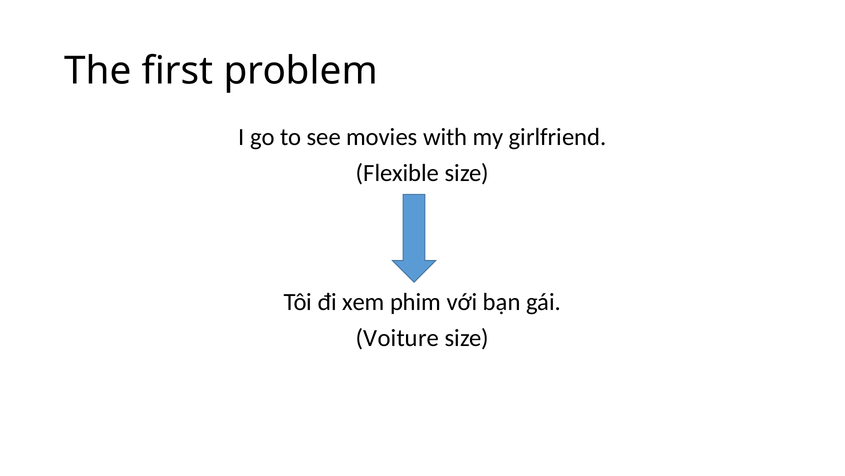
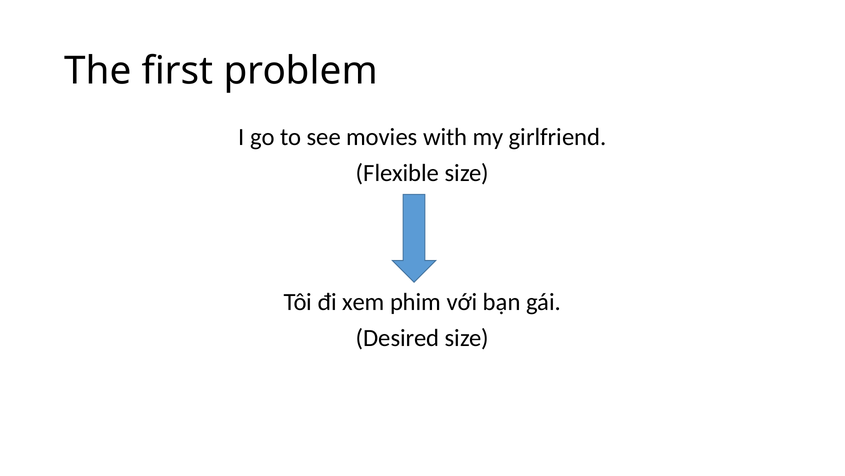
Voiture: Voiture -> Desired (398, 338)
